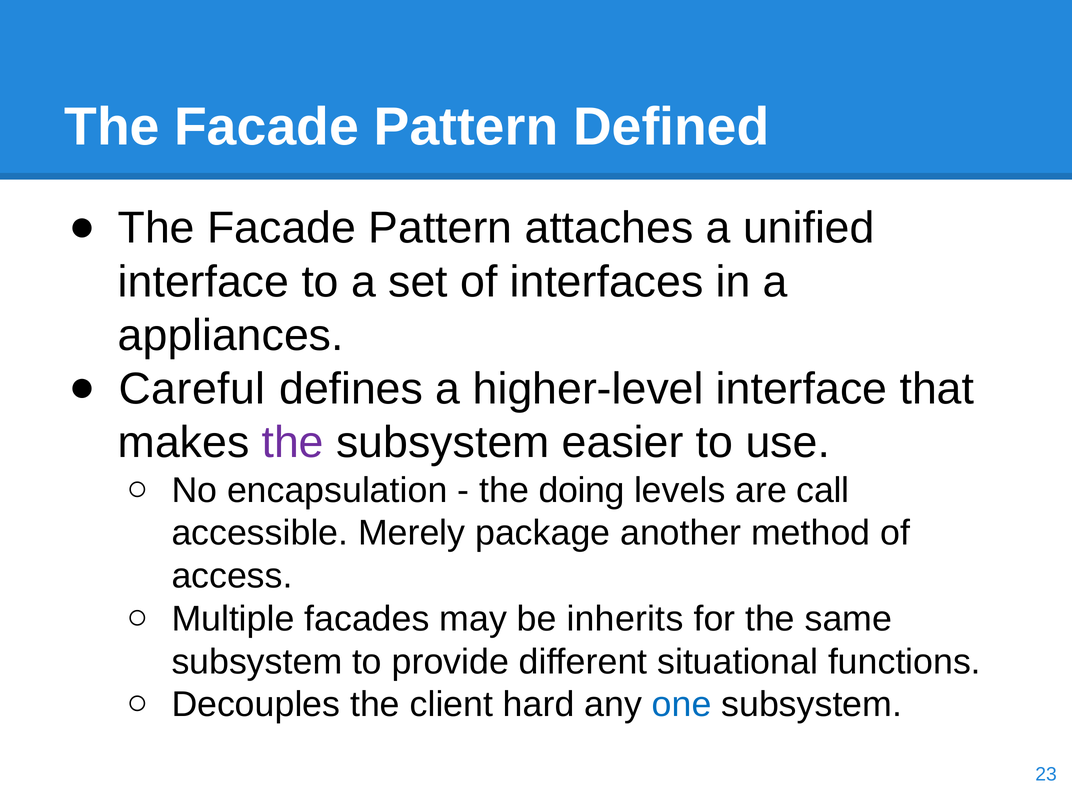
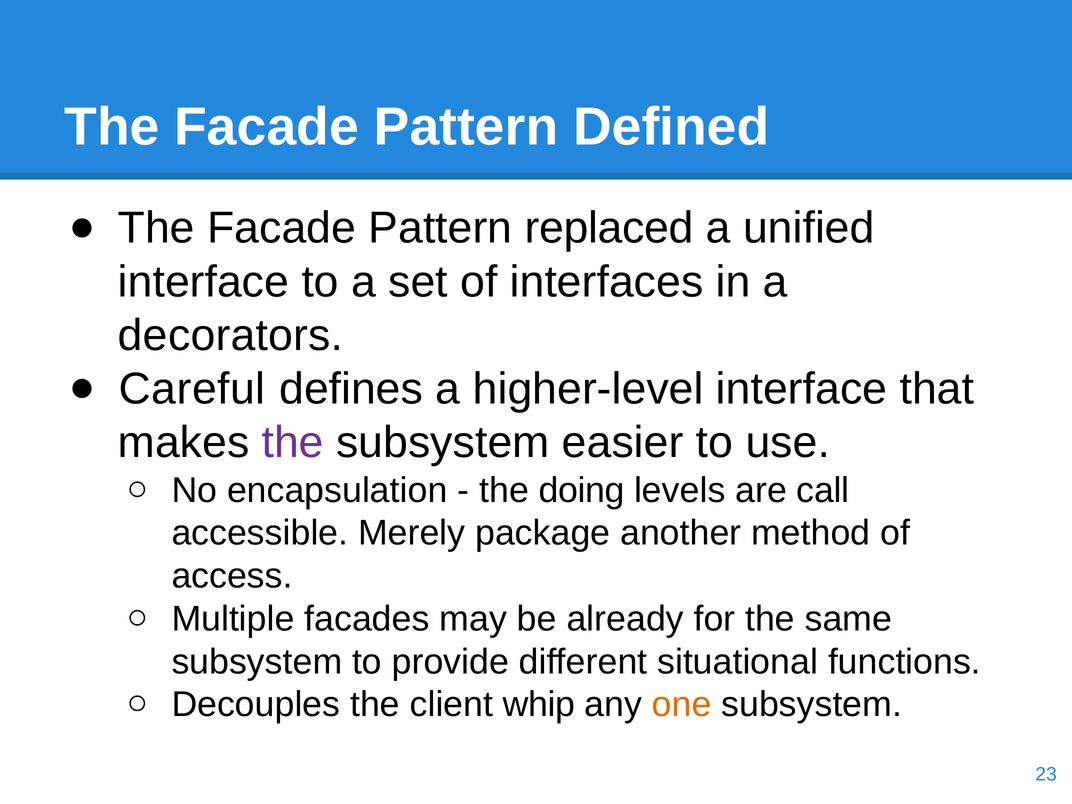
attaches: attaches -> replaced (609, 228)
appliances: appliances -> decorators (231, 335)
inherits: inherits -> already (625, 619)
hard: hard -> whip (539, 705)
one colour: blue -> orange (682, 705)
